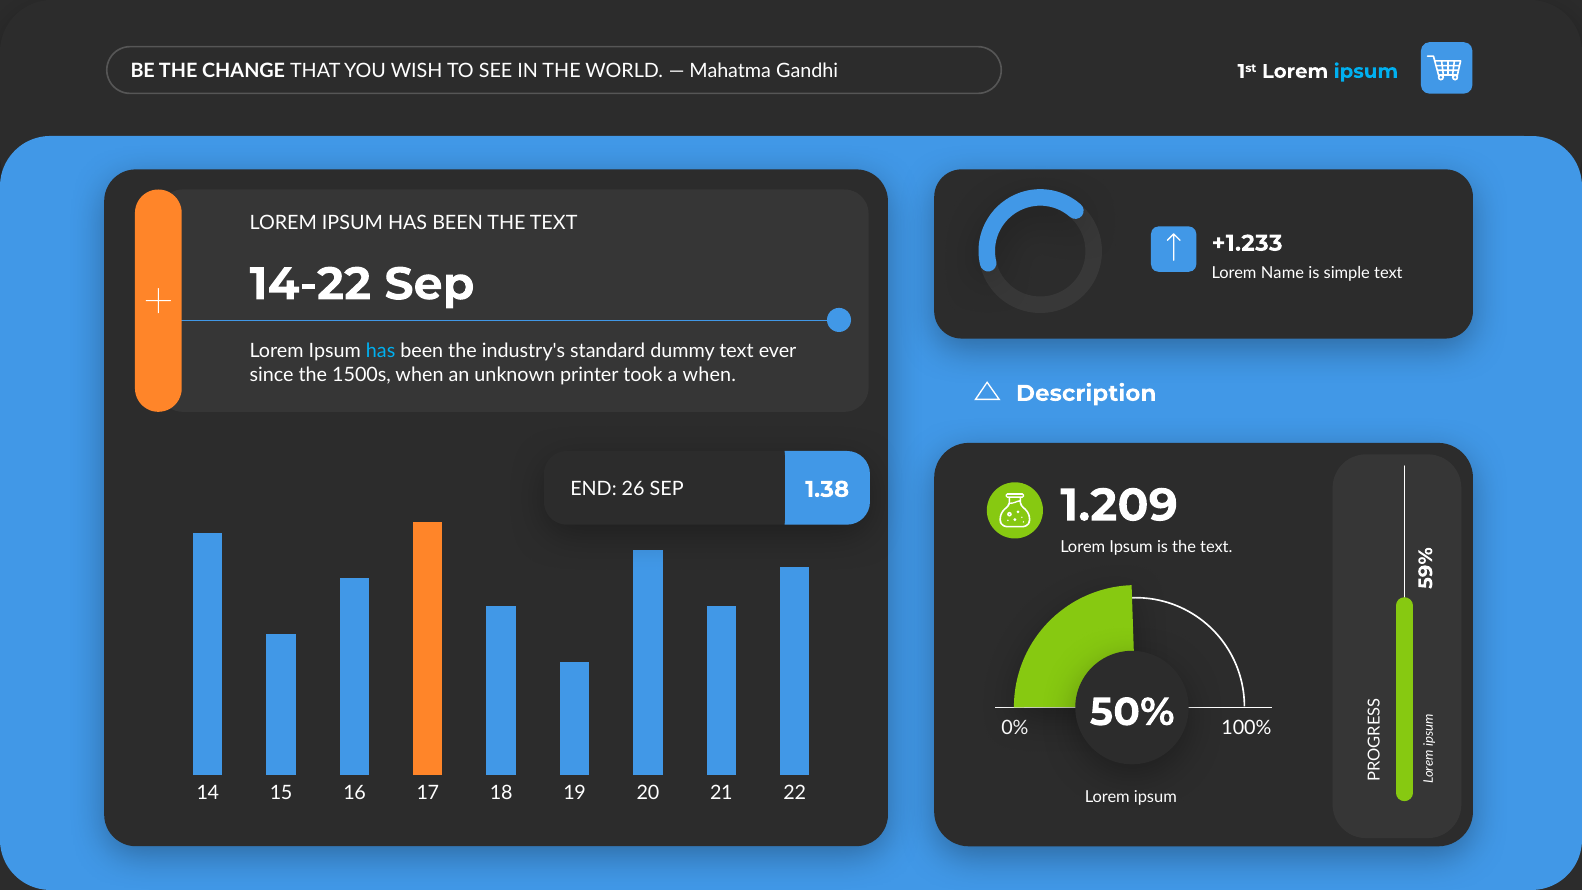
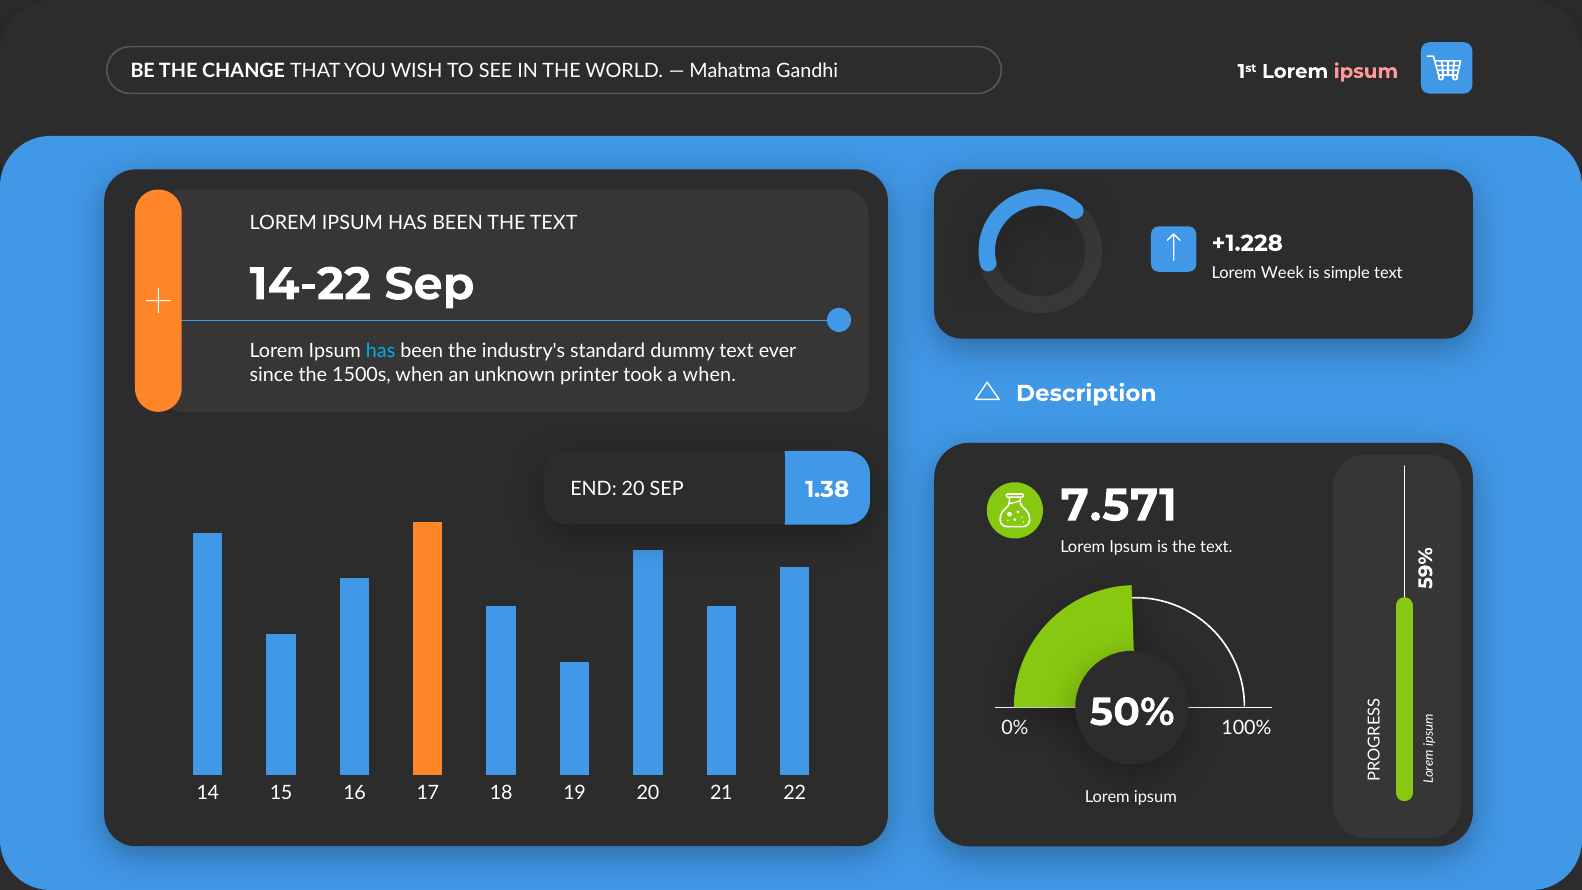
ipsum colour: light blue -> pink (1366, 71)
+1.233: +1.233 -> +1.228 (1247, 243)
Name: Name -> Week (1282, 273)
END 26: 26 -> 20 (633, 489)
1.209: 1.209 -> 7.571 (1119, 505)
